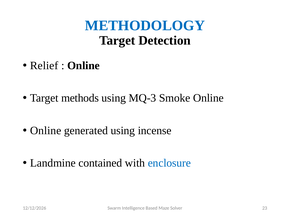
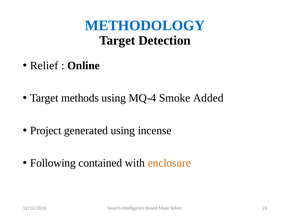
MQ-3: MQ-3 -> MQ-4 (142, 98)
Smoke Online: Online -> Added (208, 98)
Online: Online -> Project (46, 130)
Landmine: Landmine -> Following (53, 163)
enclosure colour: blue -> orange (169, 163)
